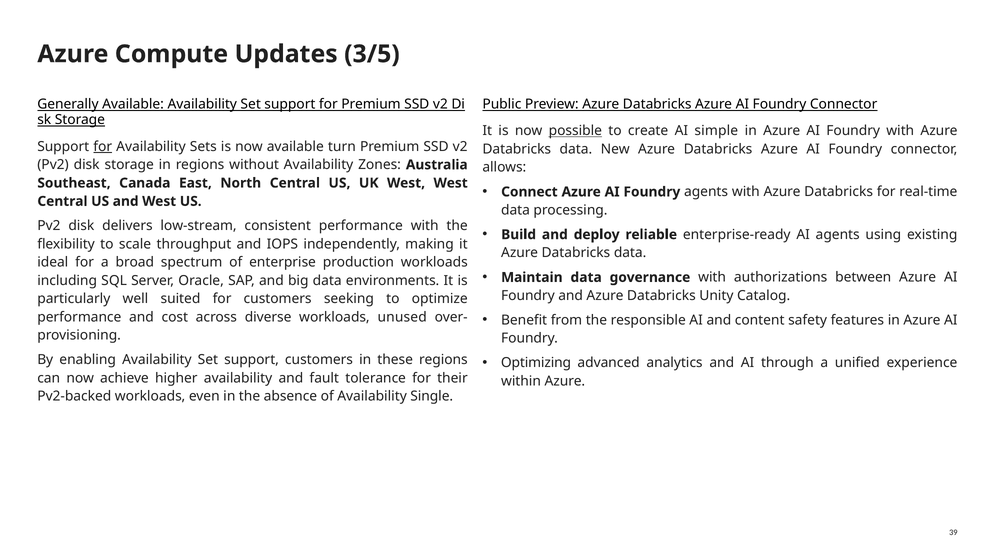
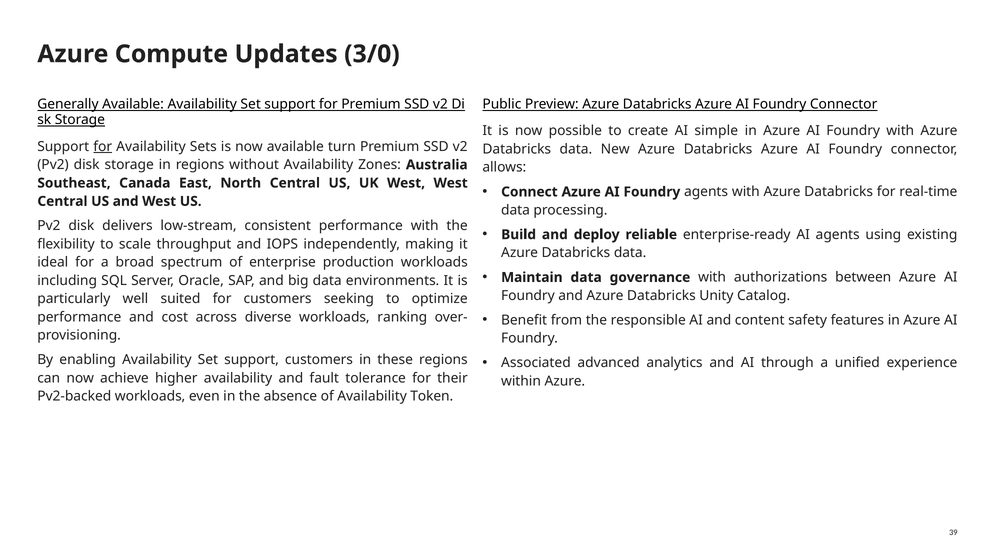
3/5: 3/5 -> 3/0 (372, 54)
possible underline: present -> none (575, 131)
unused: unused -> ranking (402, 317)
Optimizing: Optimizing -> Associated (536, 363)
Single: Single -> Token (432, 396)
